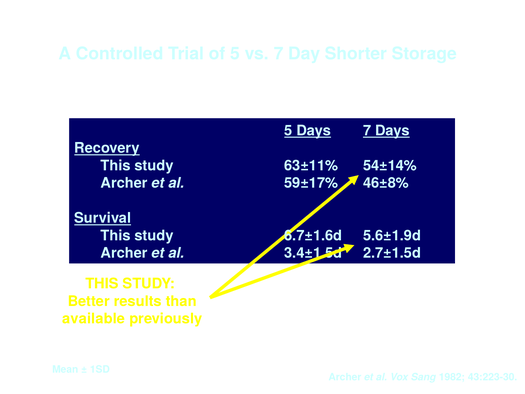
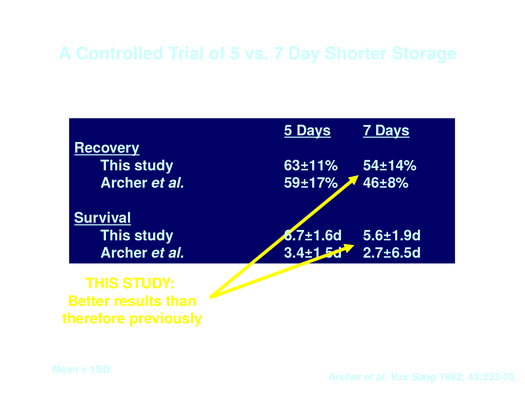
2.7±1.5d: 2.7±1.5d -> 2.7±6.5d (392, 253)
available: available -> therefore (94, 319)
